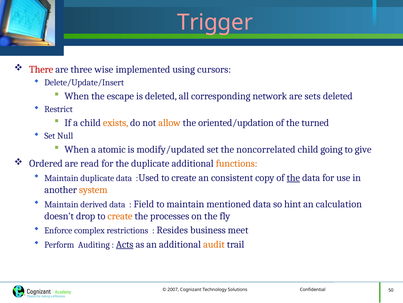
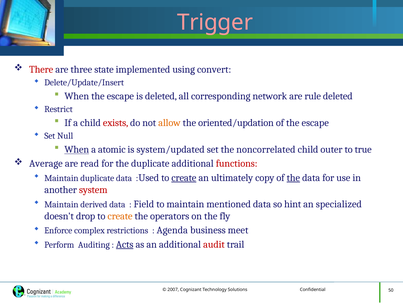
wise: wise -> state (104, 69)
cursors: cursors -> convert (214, 69)
sets: sets -> rule (313, 96)
exists colour: orange -> red (116, 122)
of the turned: turned -> escape (315, 122)
When underline: none -> present (77, 149)
modify/updated: modify/updated -> system/updated (171, 149)
going: going -> outer (331, 149)
give: give -> true (363, 149)
Ordered: Ordered -> Average (46, 163)
functions colour: orange -> red (237, 163)
create underline: none -> present (184, 177)
consistent: consistent -> ultimately (232, 177)
system colour: orange -> red (93, 189)
calculation: calculation -> specialized (339, 204)
processes: processes -> operators (170, 216)
Resides: Resides -> Agenda (172, 230)
audit colour: orange -> red (214, 244)
